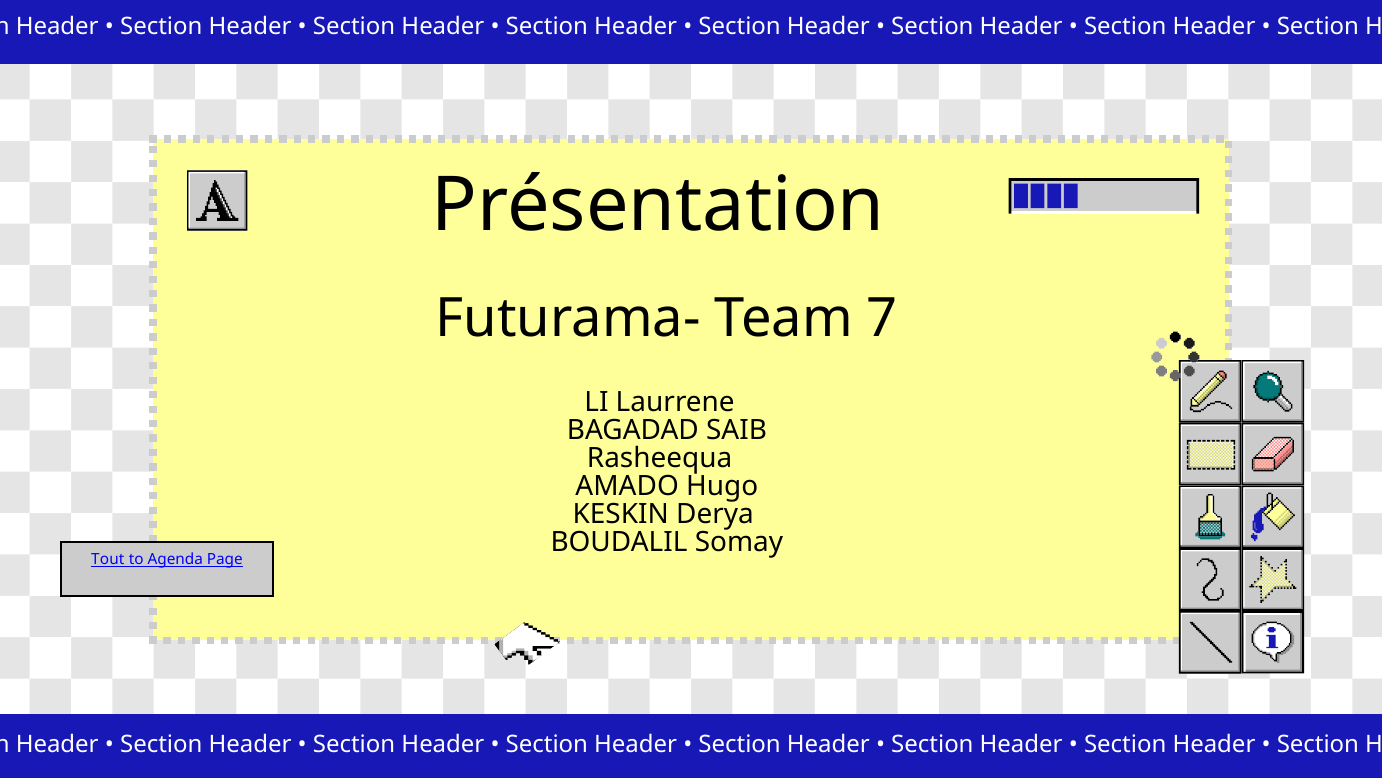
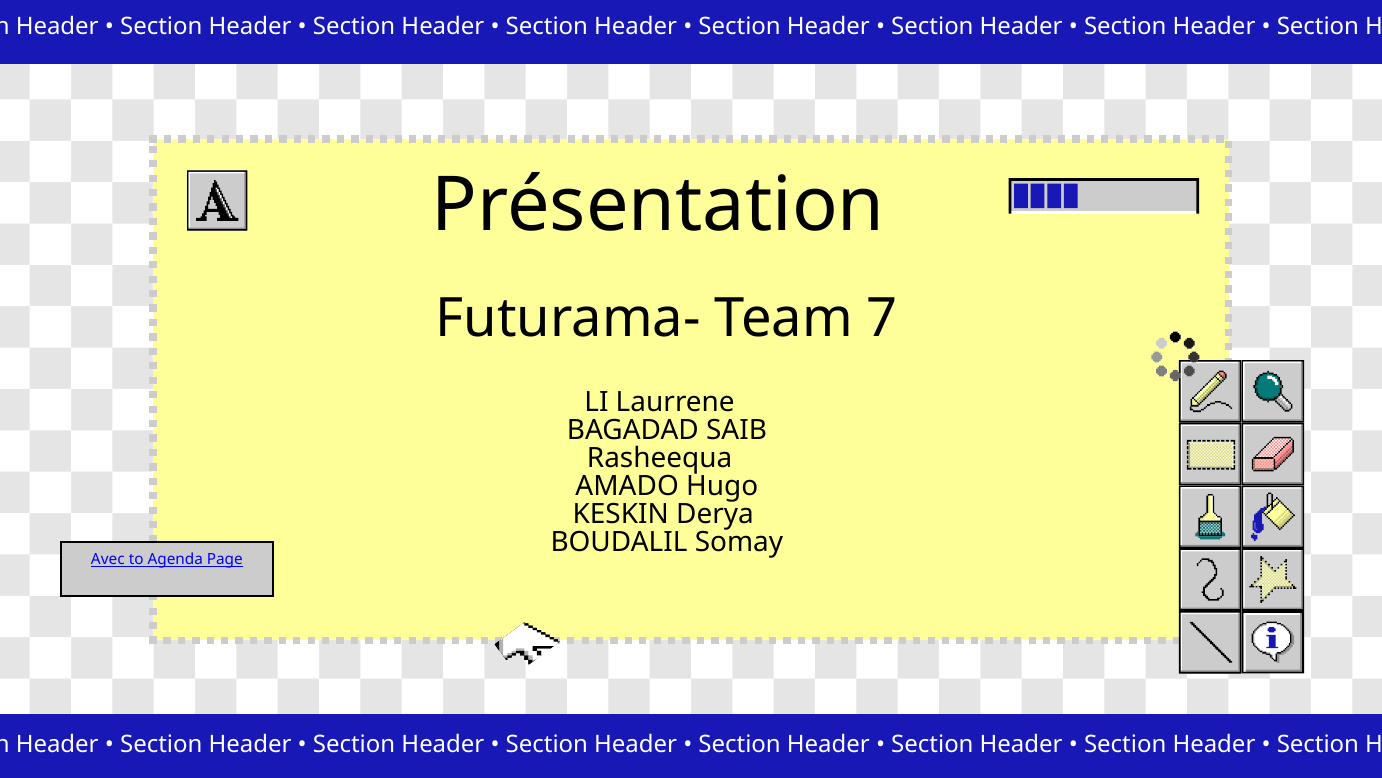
Tout: Tout -> Avec (108, 559)
